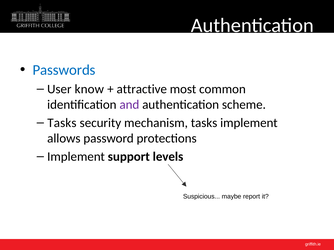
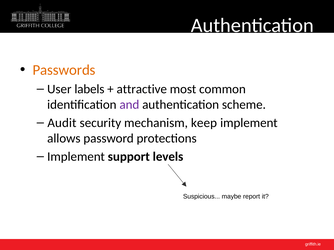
Passwords colour: blue -> orange (64, 70)
know: know -> labels (89, 89)
Tasks: Tasks -> Audit (62, 123)
mechanism tasks: tasks -> keep (204, 123)
